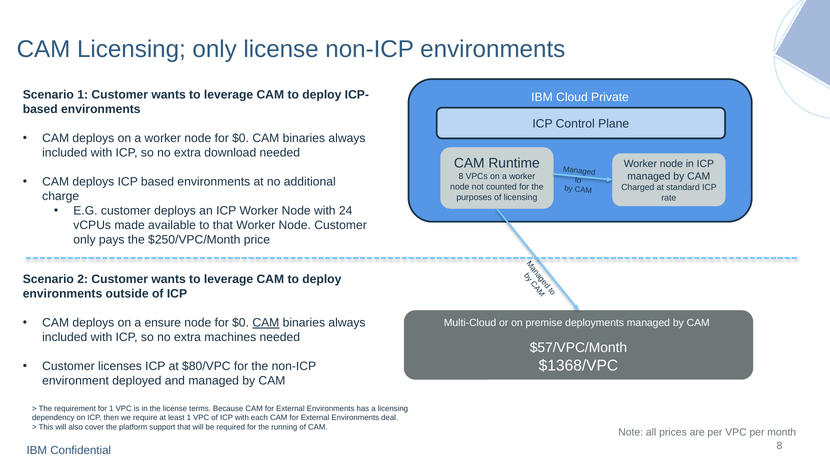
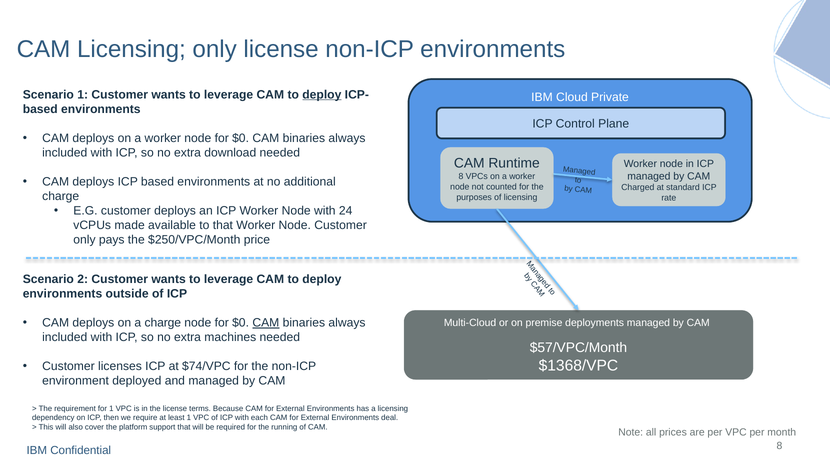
deploy underline: none -> present (322, 95)
a ensure: ensure -> charge (163, 323)
$80/VPC: $80/VPC -> $74/VPC (206, 366)
